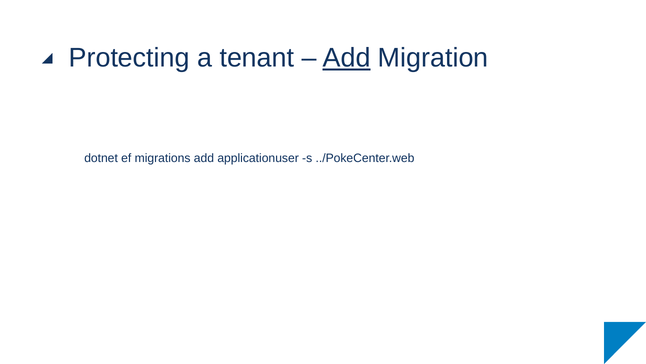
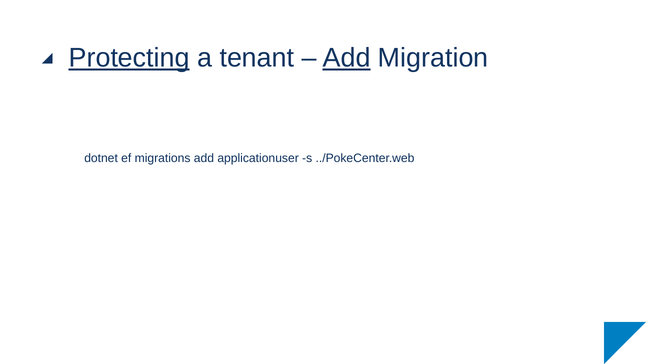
Protecting underline: none -> present (129, 58)
